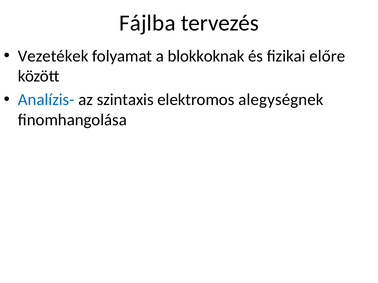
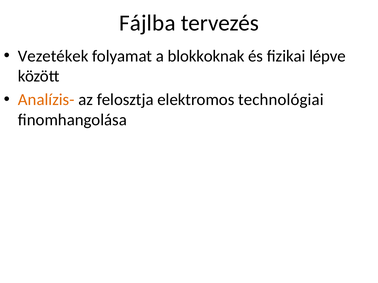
előre: előre -> lépve (327, 56)
Analízis- colour: blue -> orange (46, 100)
szintaxis: szintaxis -> felosztja (125, 100)
alegységnek: alegységnek -> technológiai (281, 100)
